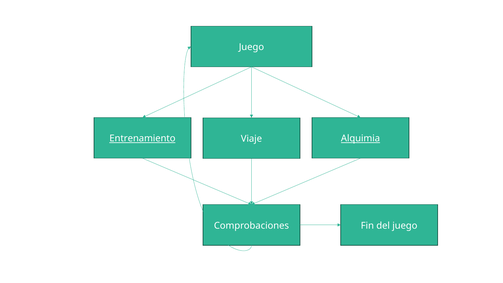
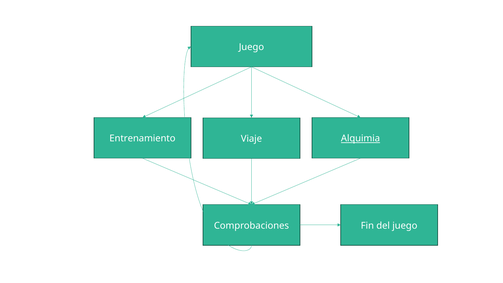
Entrenamiento underline: present -> none (142, 138)
